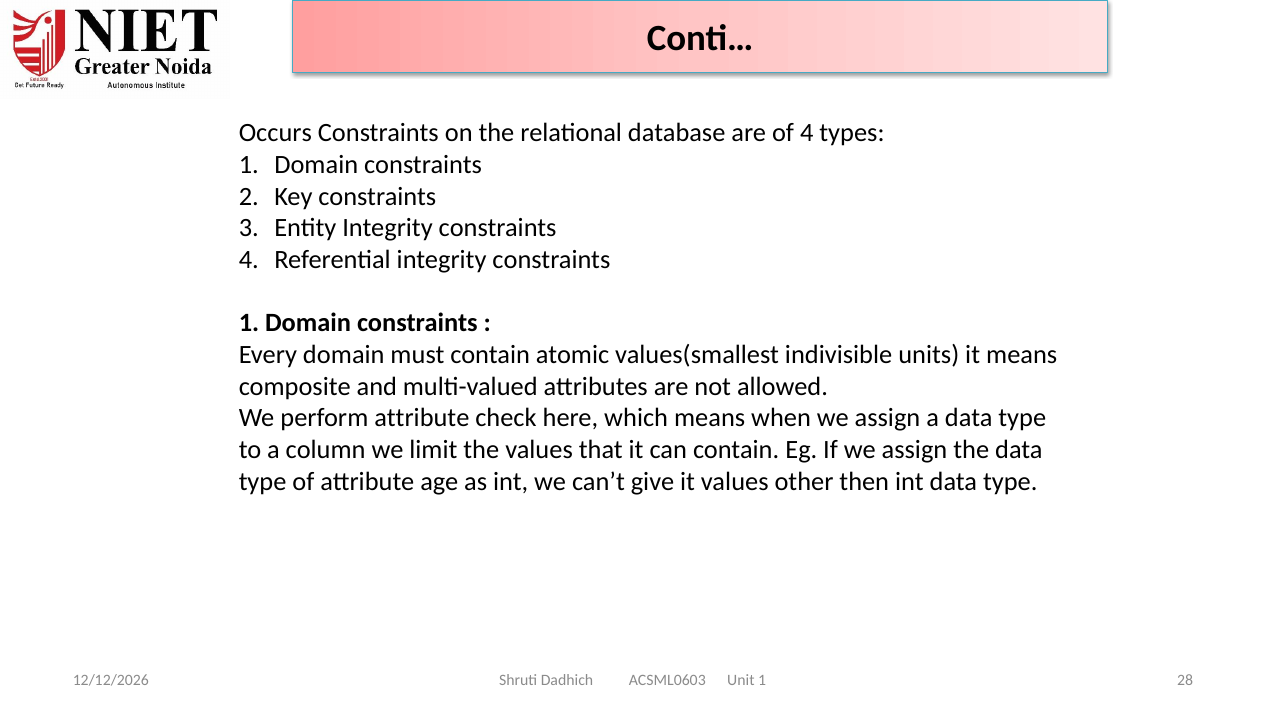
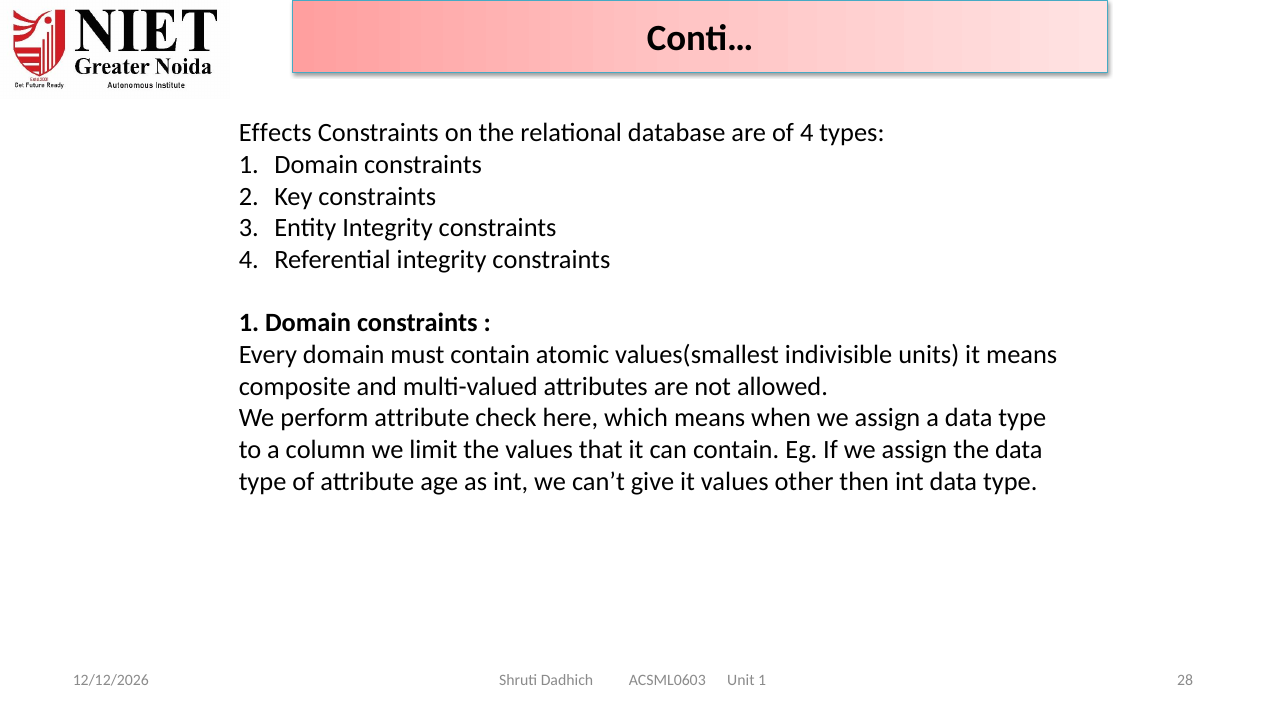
Occurs: Occurs -> Effects (275, 133)
